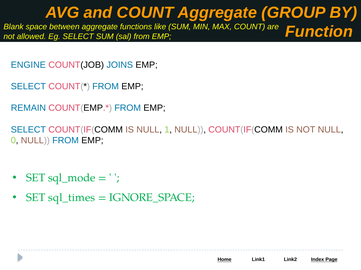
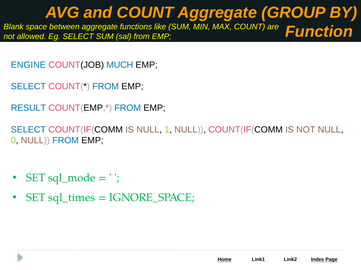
JOINS: JOINS -> MUCH (120, 65)
REMAIN: REMAIN -> RESULT (28, 108)
